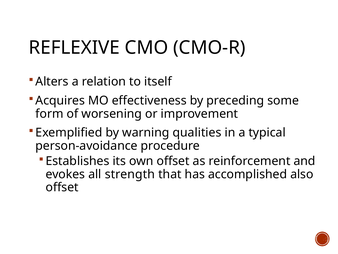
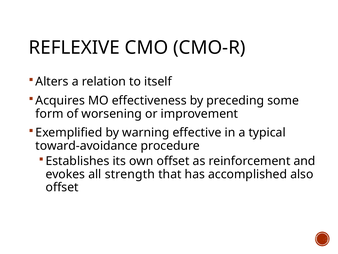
qualities: qualities -> effective (197, 132)
person-avoidance: person-avoidance -> toward-avoidance (87, 146)
